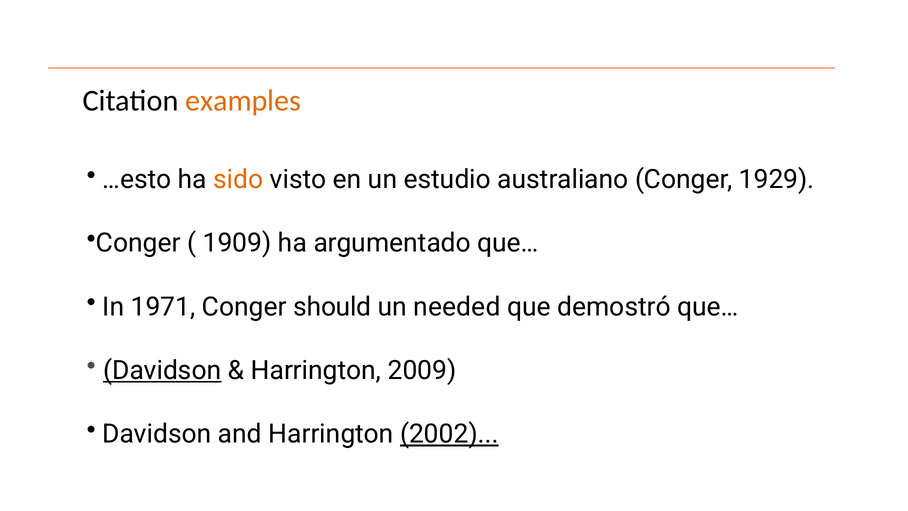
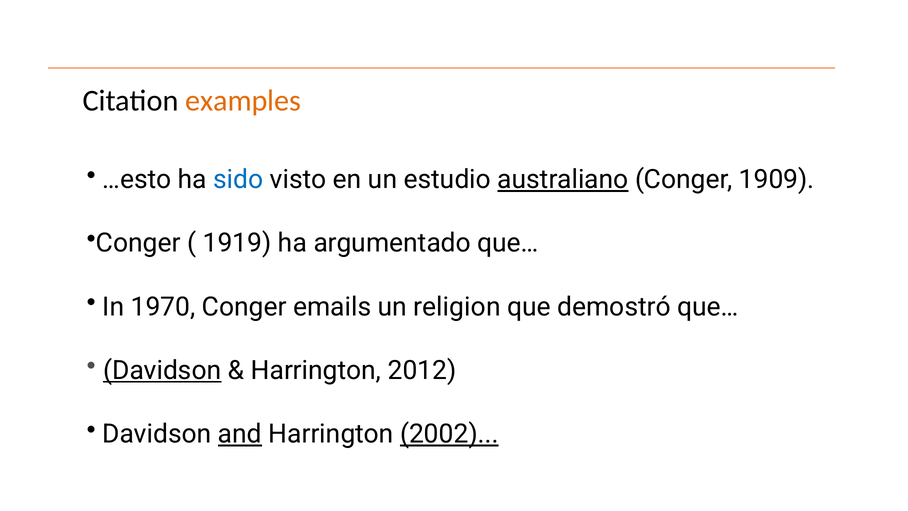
sido colour: orange -> blue (238, 179)
australiano underline: none -> present (563, 179)
1929: 1929 -> 1909 (777, 179)
1909: 1909 -> 1919 (237, 243)
1971: 1971 -> 1970 (163, 307)
should: should -> emails (332, 307)
needed: needed -> religion (457, 307)
2009: 2009 -> 2012 (422, 370)
and underline: none -> present (240, 434)
